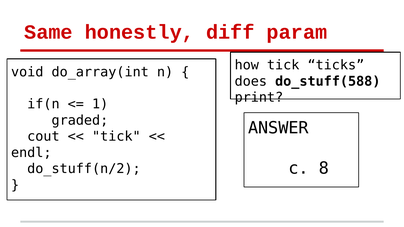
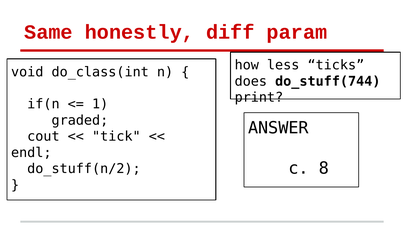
how tick: tick -> less (283, 65)
do_array(int: do_array(int -> do_class(int (100, 72)
do_stuff(588: do_stuff(588 -> do_stuff(744 (328, 81)
